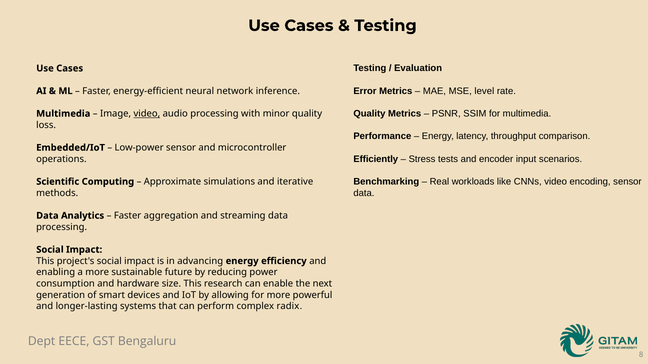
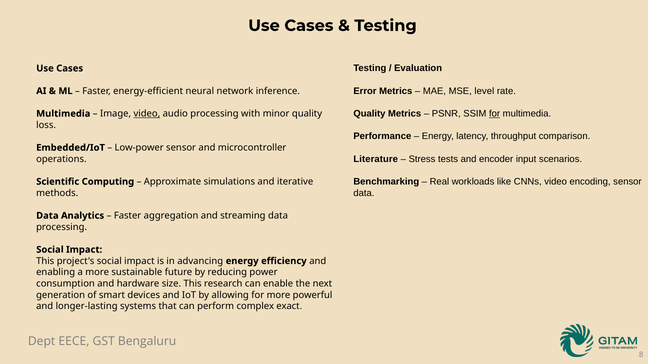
for underline: none -> present (495, 114)
Efficiently: Efficiently -> Literature (376, 159)
radix: radix -> exact (288, 307)
